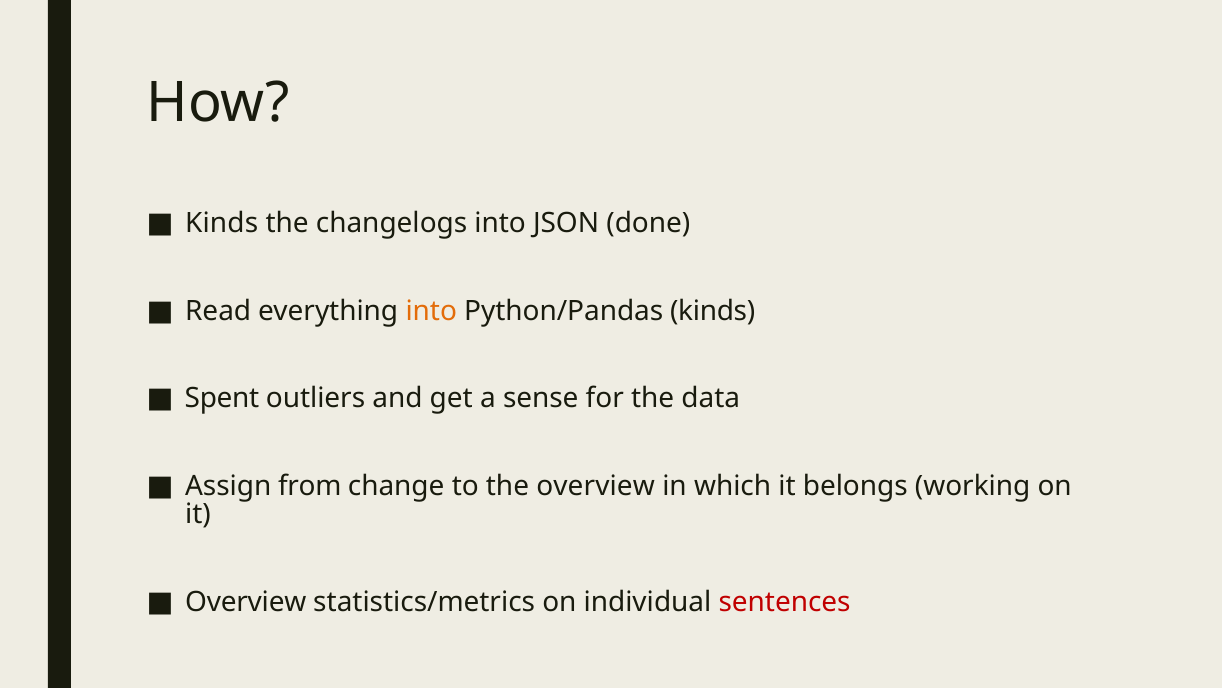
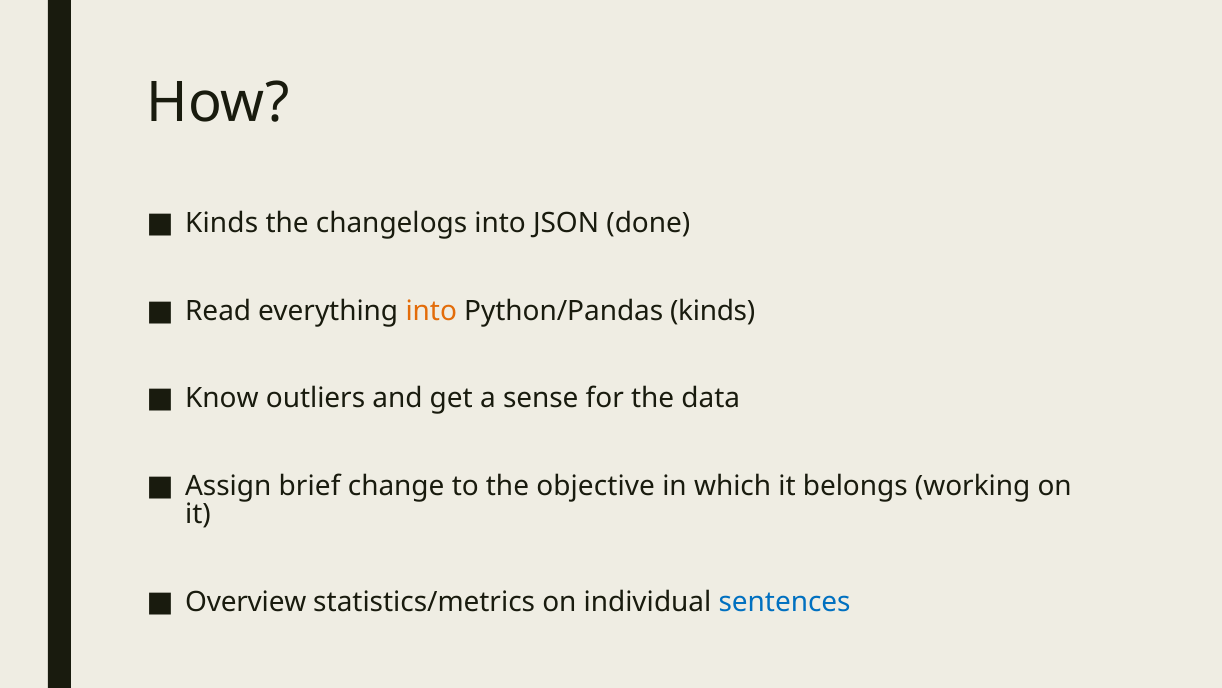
Spent: Spent -> Know (222, 398)
from: from -> brief (310, 486)
the overview: overview -> objective (596, 486)
sentences colour: red -> blue (785, 601)
